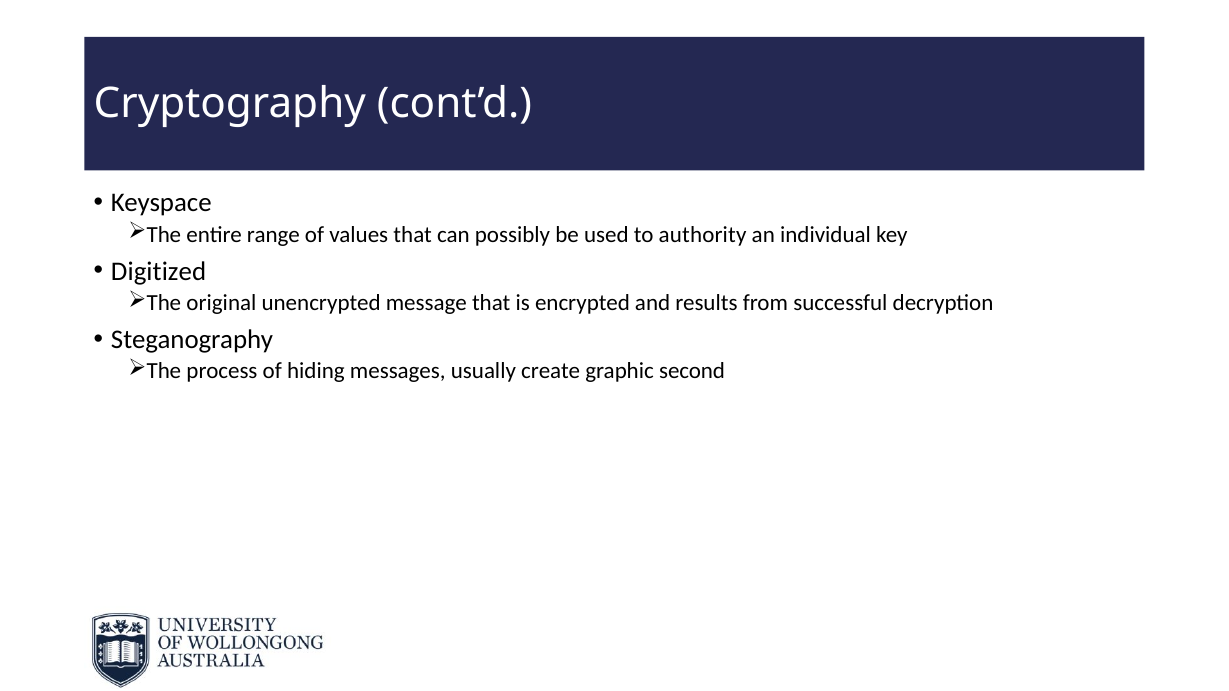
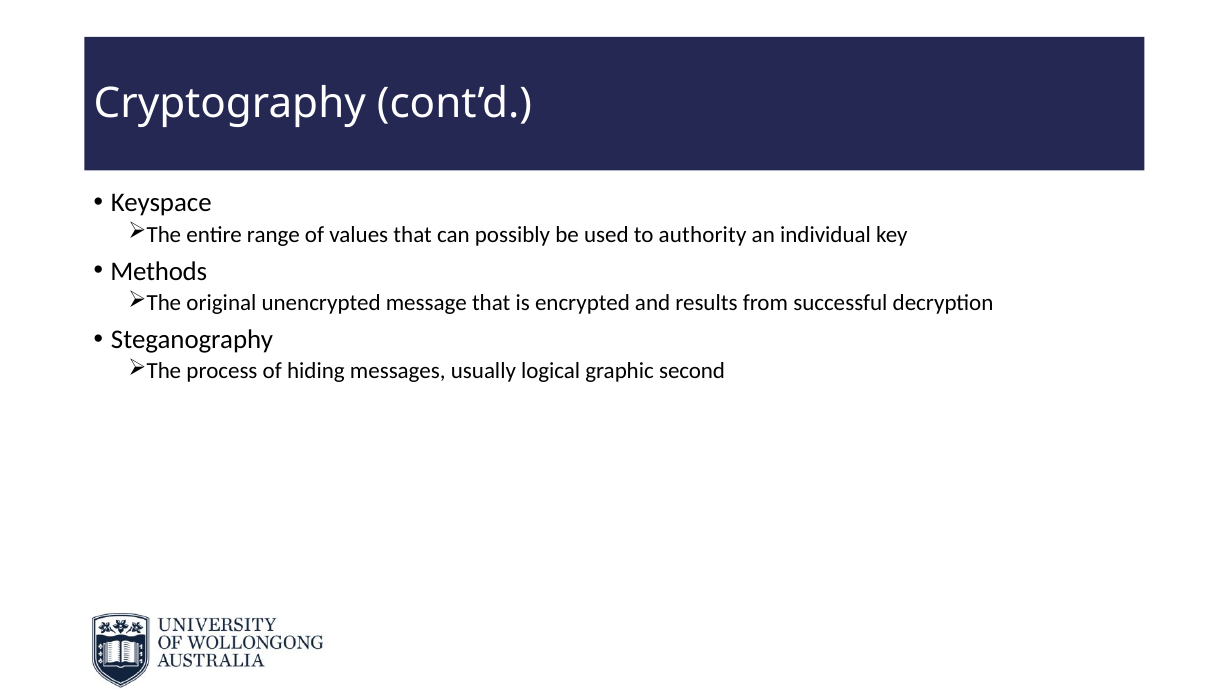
Digitized: Digitized -> Methods (159, 271)
create: create -> logical (551, 371)
